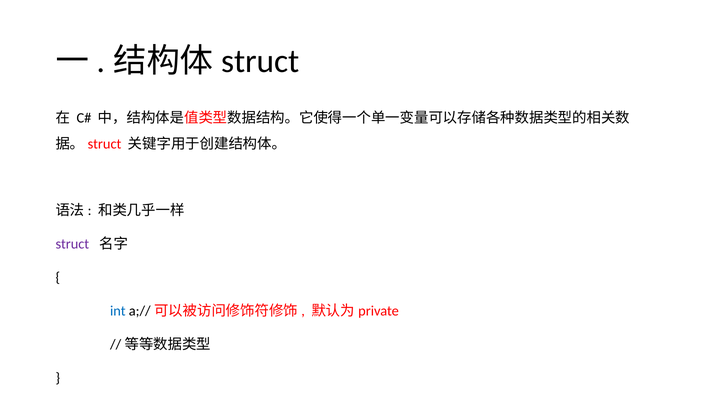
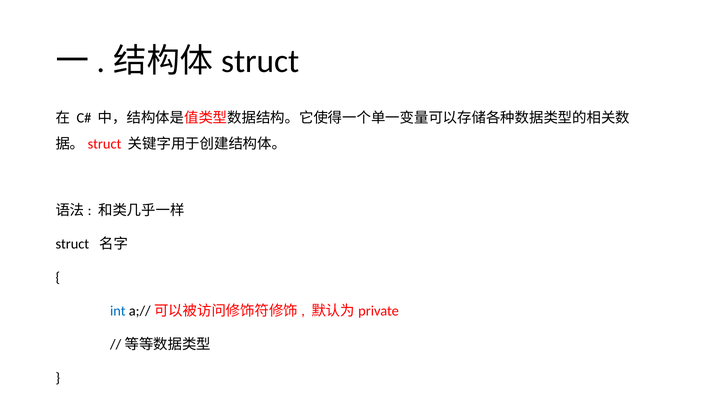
struct colour: purple -> black (72, 245)
